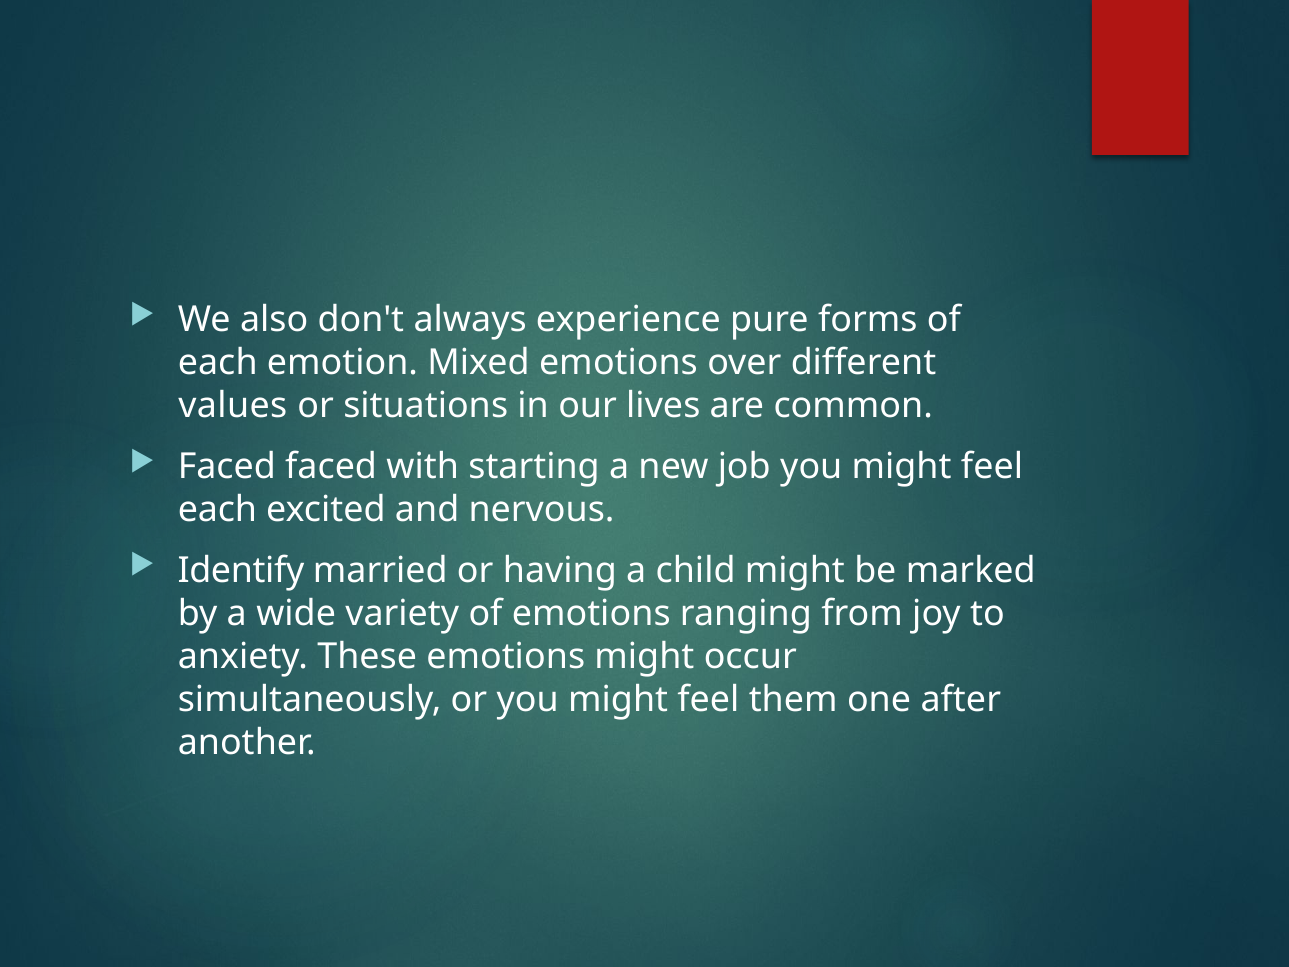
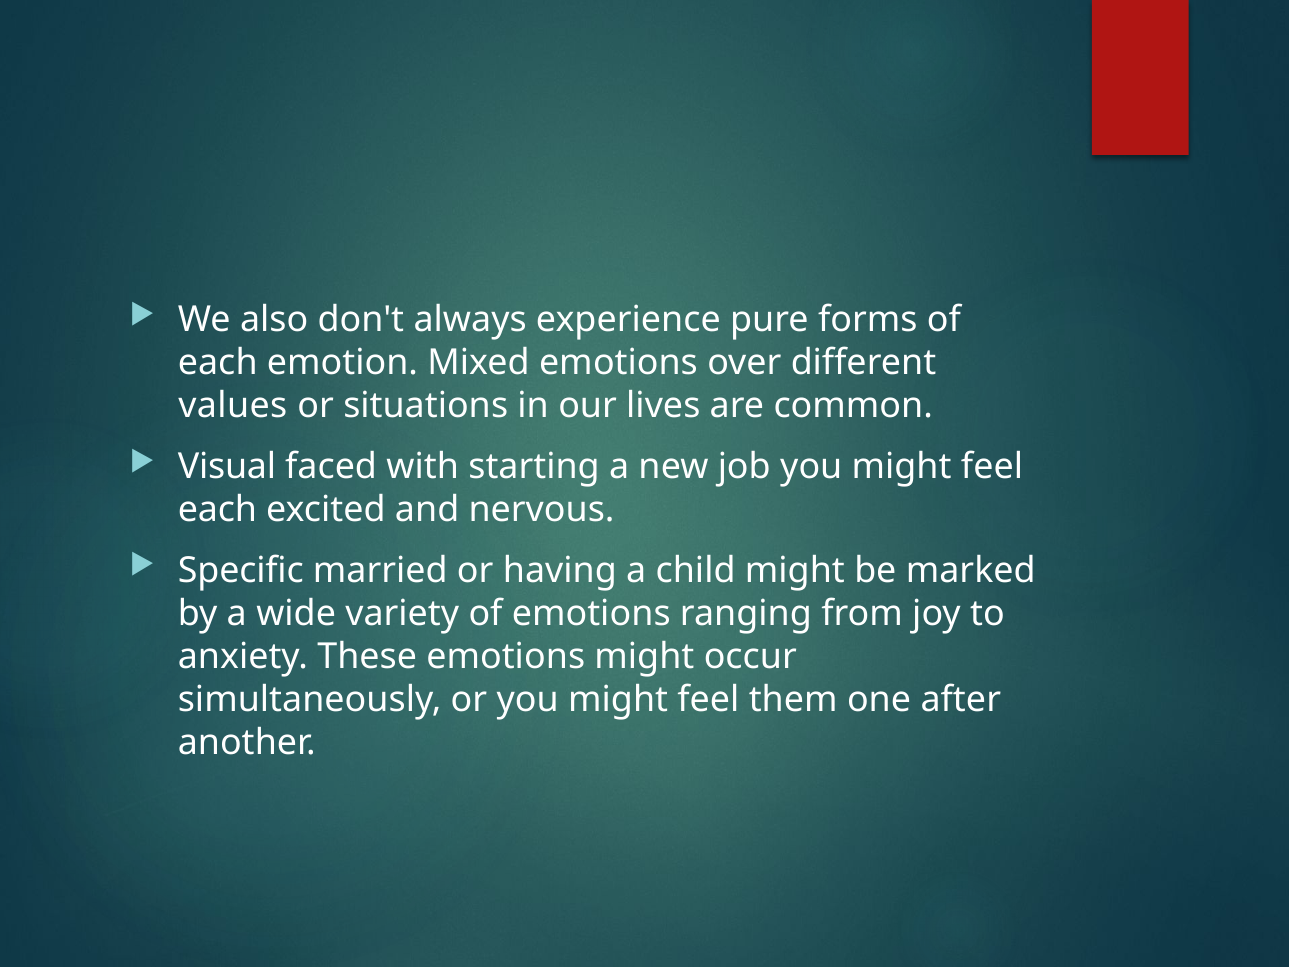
Faced: Faced -> Visual (227, 467)
Identify: Identify -> Specific (241, 571)
